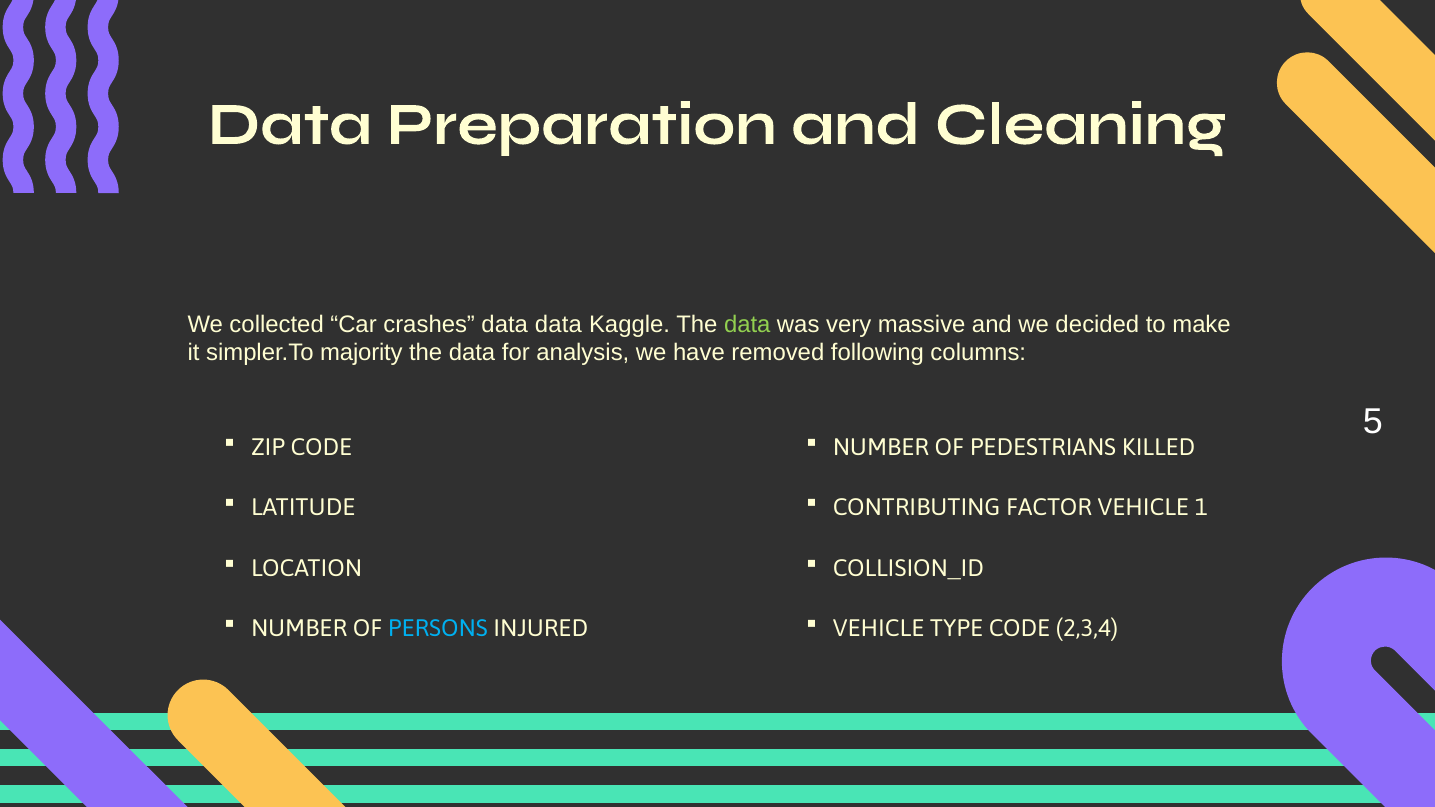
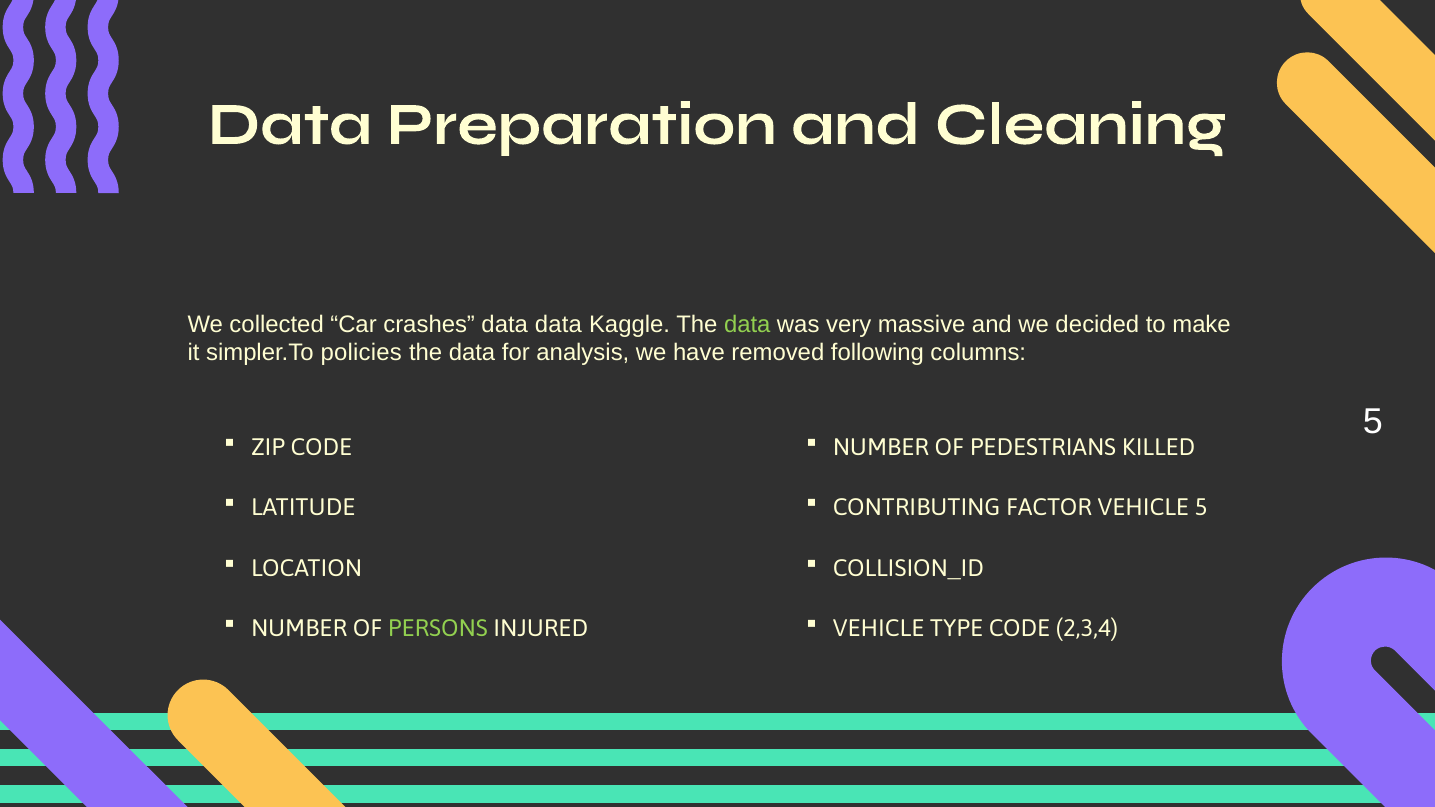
majority: majority -> policies (361, 353)
VEHICLE 1: 1 -> 5 (1201, 508)
PERSONS colour: light blue -> light green (438, 629)
